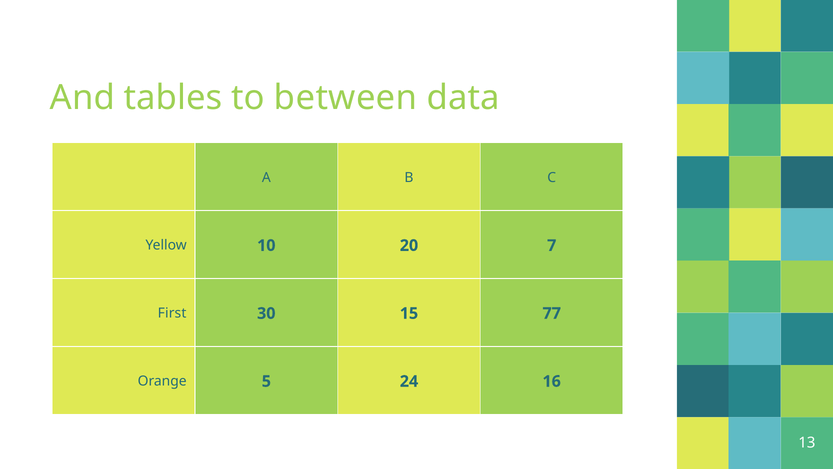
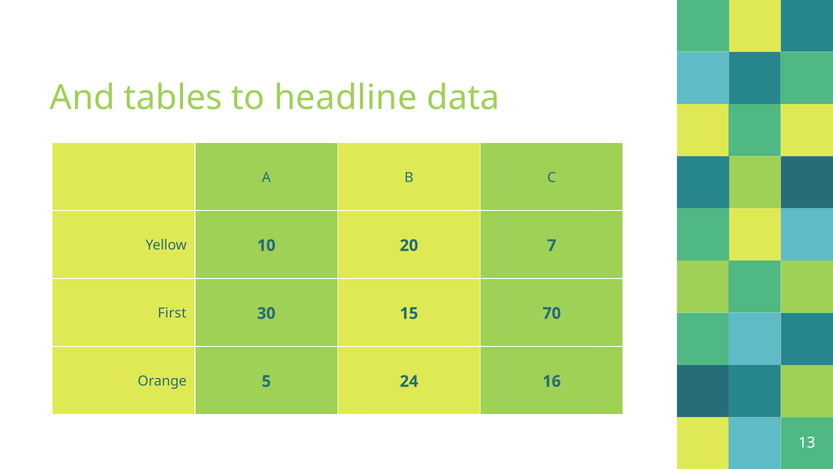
between: between -> headline (346, 98)
77: 77 -> 70 (552, 313)
